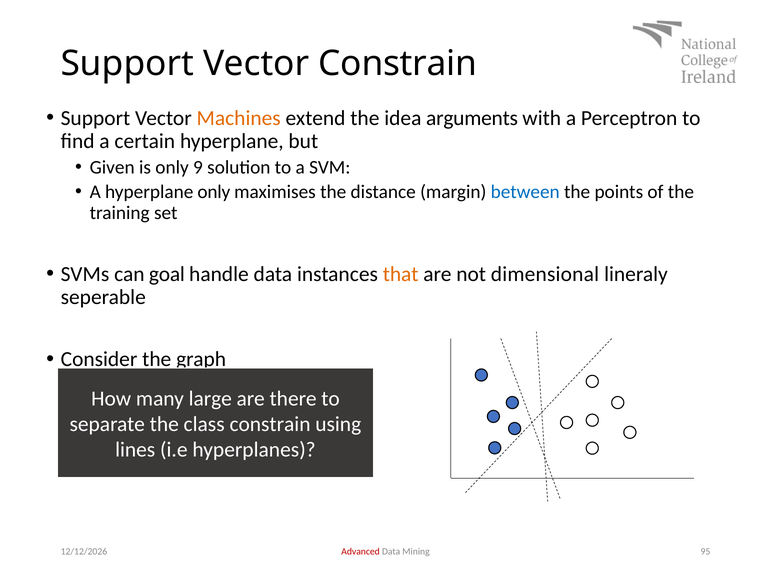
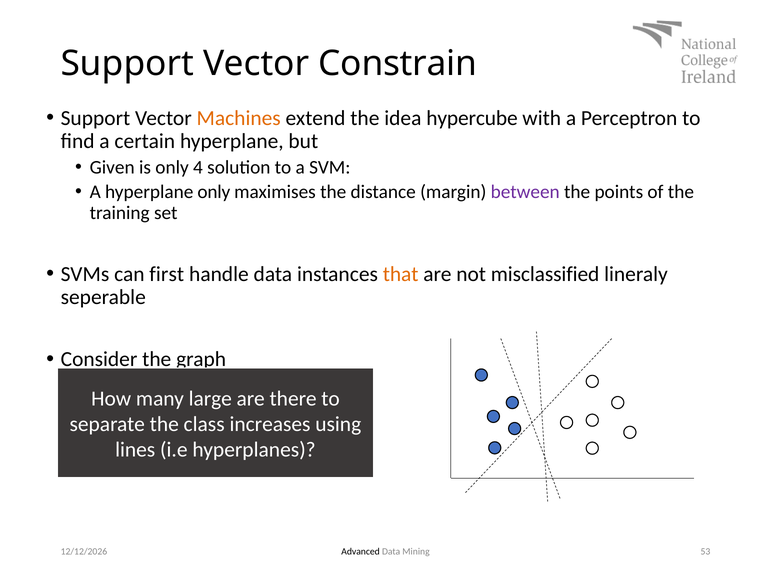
arguments: arguments -> hypercube (472, 118)
9: 9 -> 4 (198, 167)
between colour: blue -> purple (525, 192)
goal: goal -> first (167, 274)
dimensional: dimensional -> misclassified (545, 274)
class constrain: constrain -> increases (270, 424)
95: 95 -> 53 (705, 552)
Advanced colour: red -> black (361, 552)
